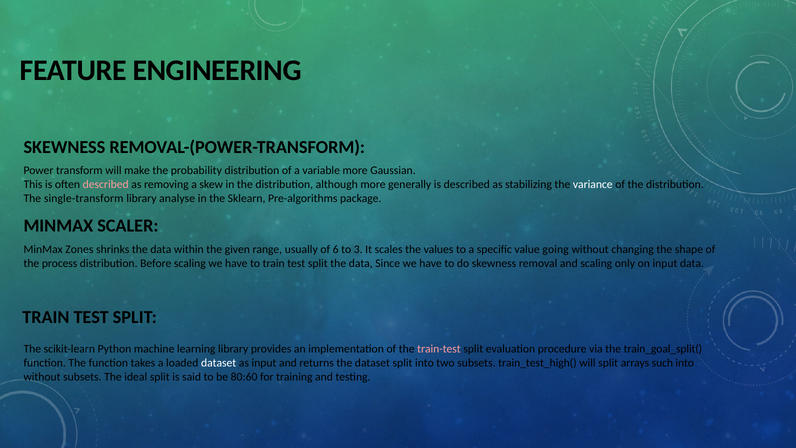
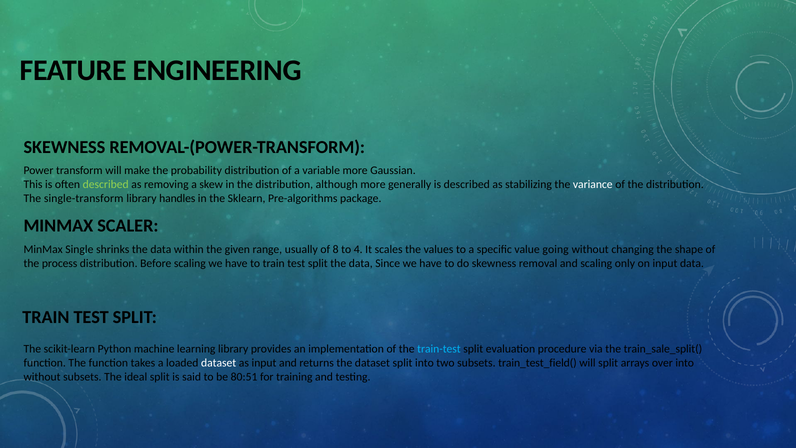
described colour: pink -> light green (106, 185)
analyse: analyse -> handles (177, 198)
Zones: Zones -> Single (79, 249)
6: 6 -> 8 (336, 249)
3: 3 -> 4 (358, 249)
train-test colour: pink -> light blue (439, 349)
train_goal_split(: train_goal_split( -> train_sale_split( (663, 349)
train_test_high(: train_test_high( -> train_test_field( (537, 363)
such: such -> over (662, 363)
80:60: 80:60 -> 80:51 (244, 377)
